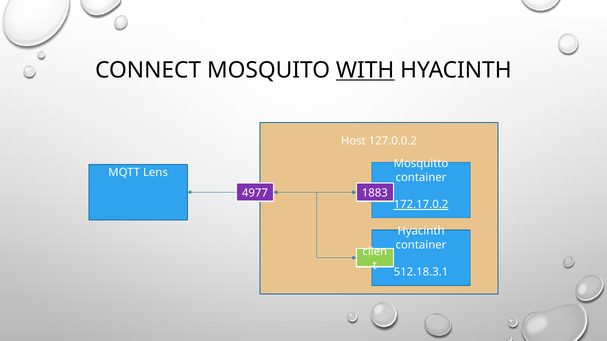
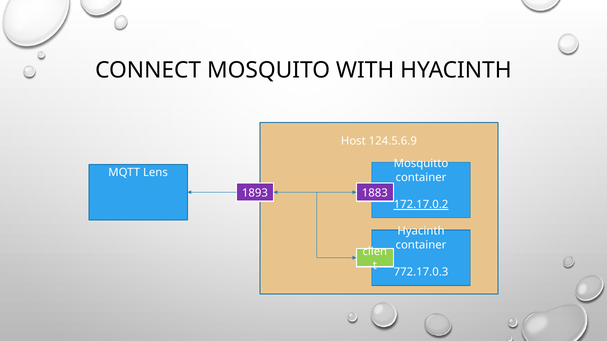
WITH underline: present -> none (365, 70)
127.0.0.2: 127.0.0.2 -> 124.5.6.9 (393, 141)
4977: 4977 -> 1893 (255, 193)
512.18.3.1: 512.18.3.1 -> 772.17.0.3 (421, 272)
